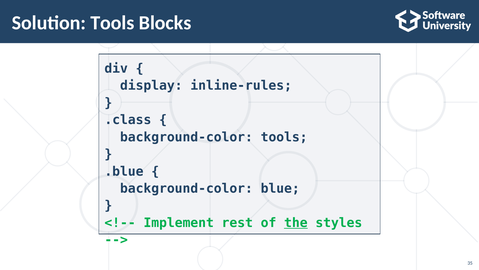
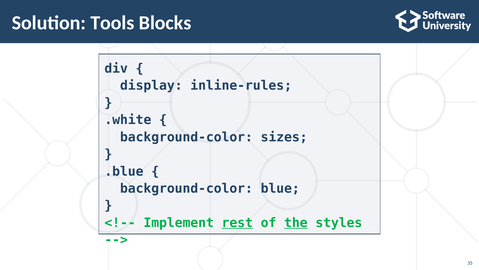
.class: .class -> .white (128, 120)
background-color tools: tools -> sizes (284, 137)
rest underline: none -> present (237, 222)
